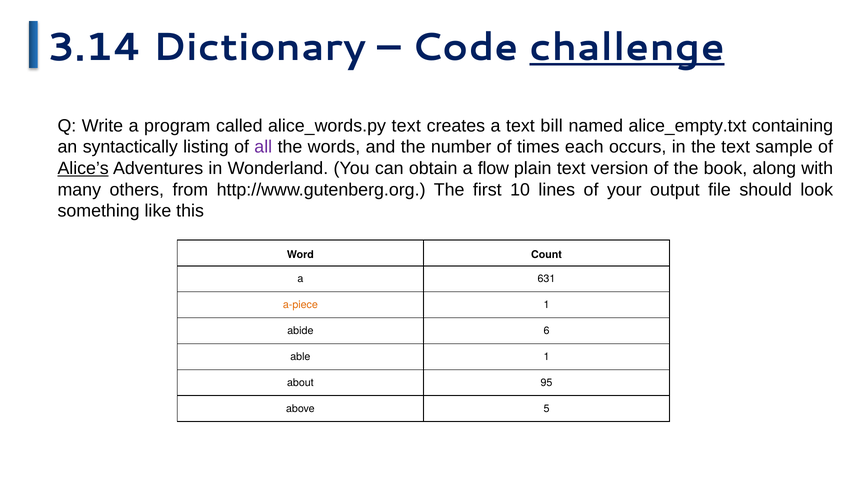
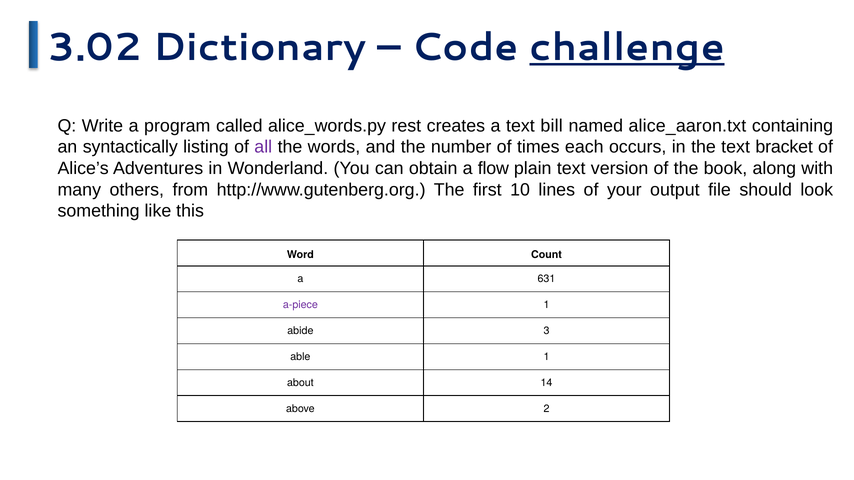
3.14: 3.14 -> 3.02 (94, 47)
alice_words.py text: text -> rest (406, 126)
alice_empty.txt: alice_empty.txt -> alice_aaron.txt (687, 126)
sample: sample -> bracket (784, 147)
Alice’s underline: present -> none (83, 169)
a-piece colour: orange -> purple (300, 305)
6: 6 -> 3 (547, 331)
95: 95 -> 14 (546, 383)
5: 5 -> 2 (547, 409)
